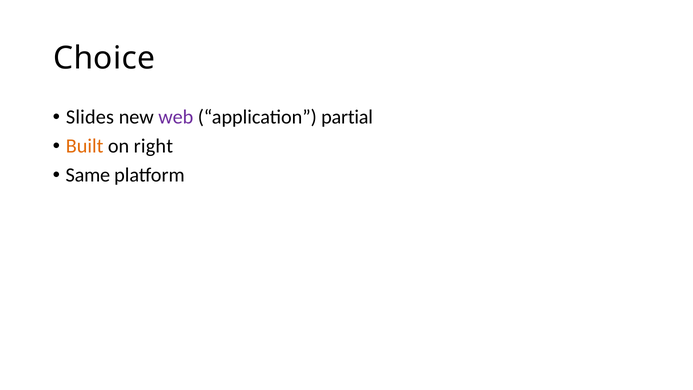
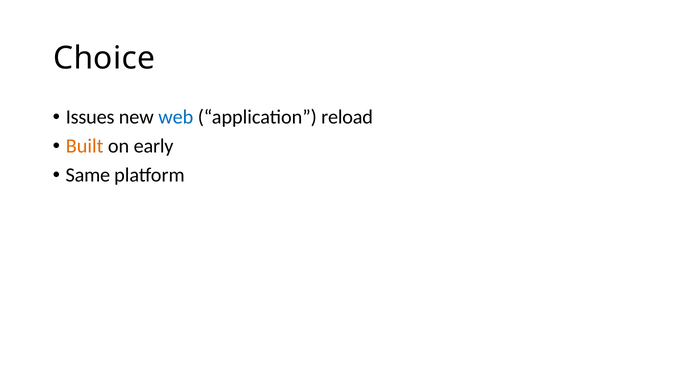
Slides: Slides -> Issues (90, 117)
web colour: purple -> blue (176, 117)
partial: partial -> reload (347, 117)
right: right -> early (154, 146)
